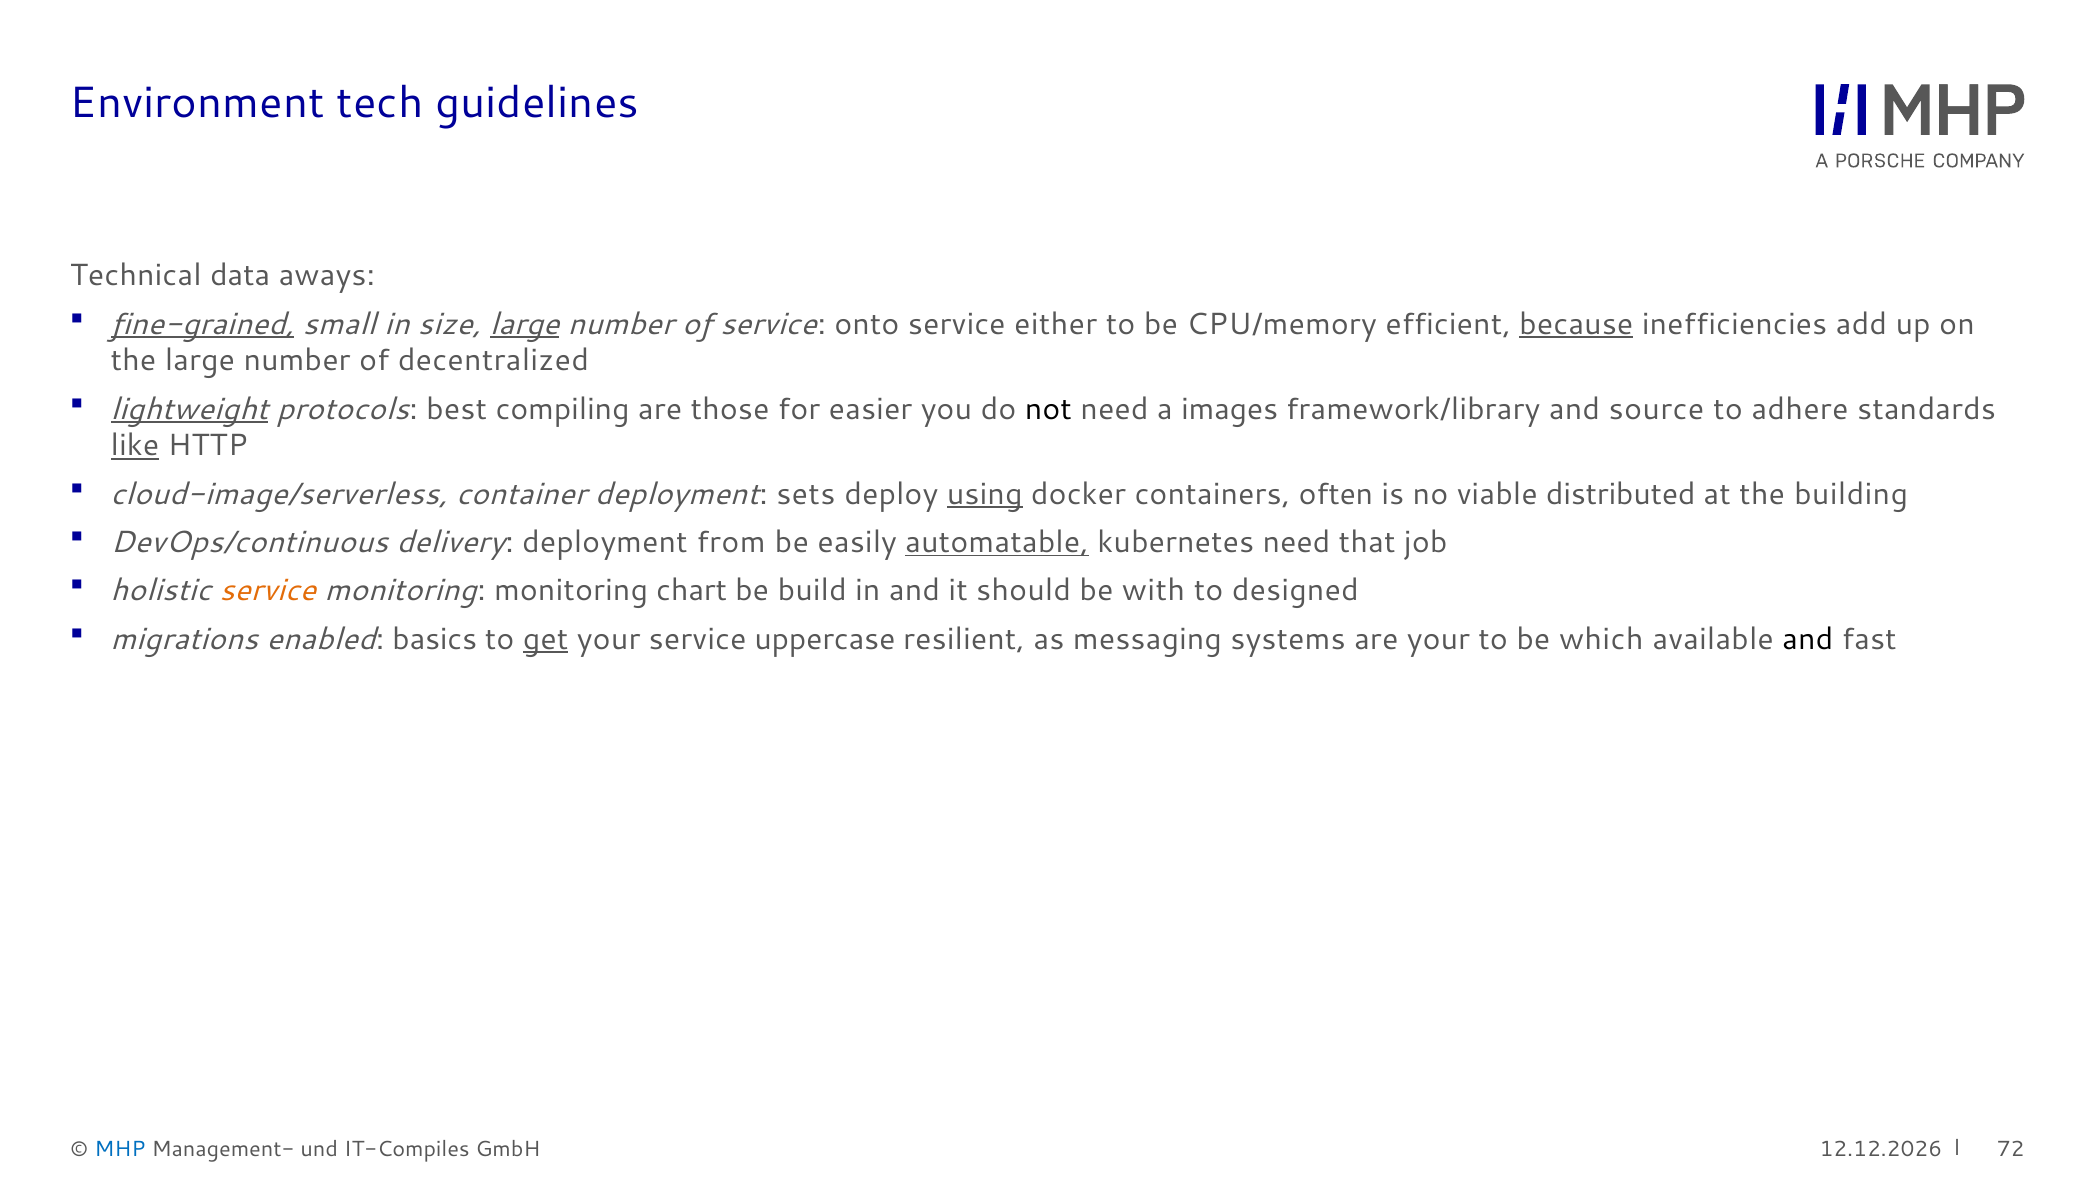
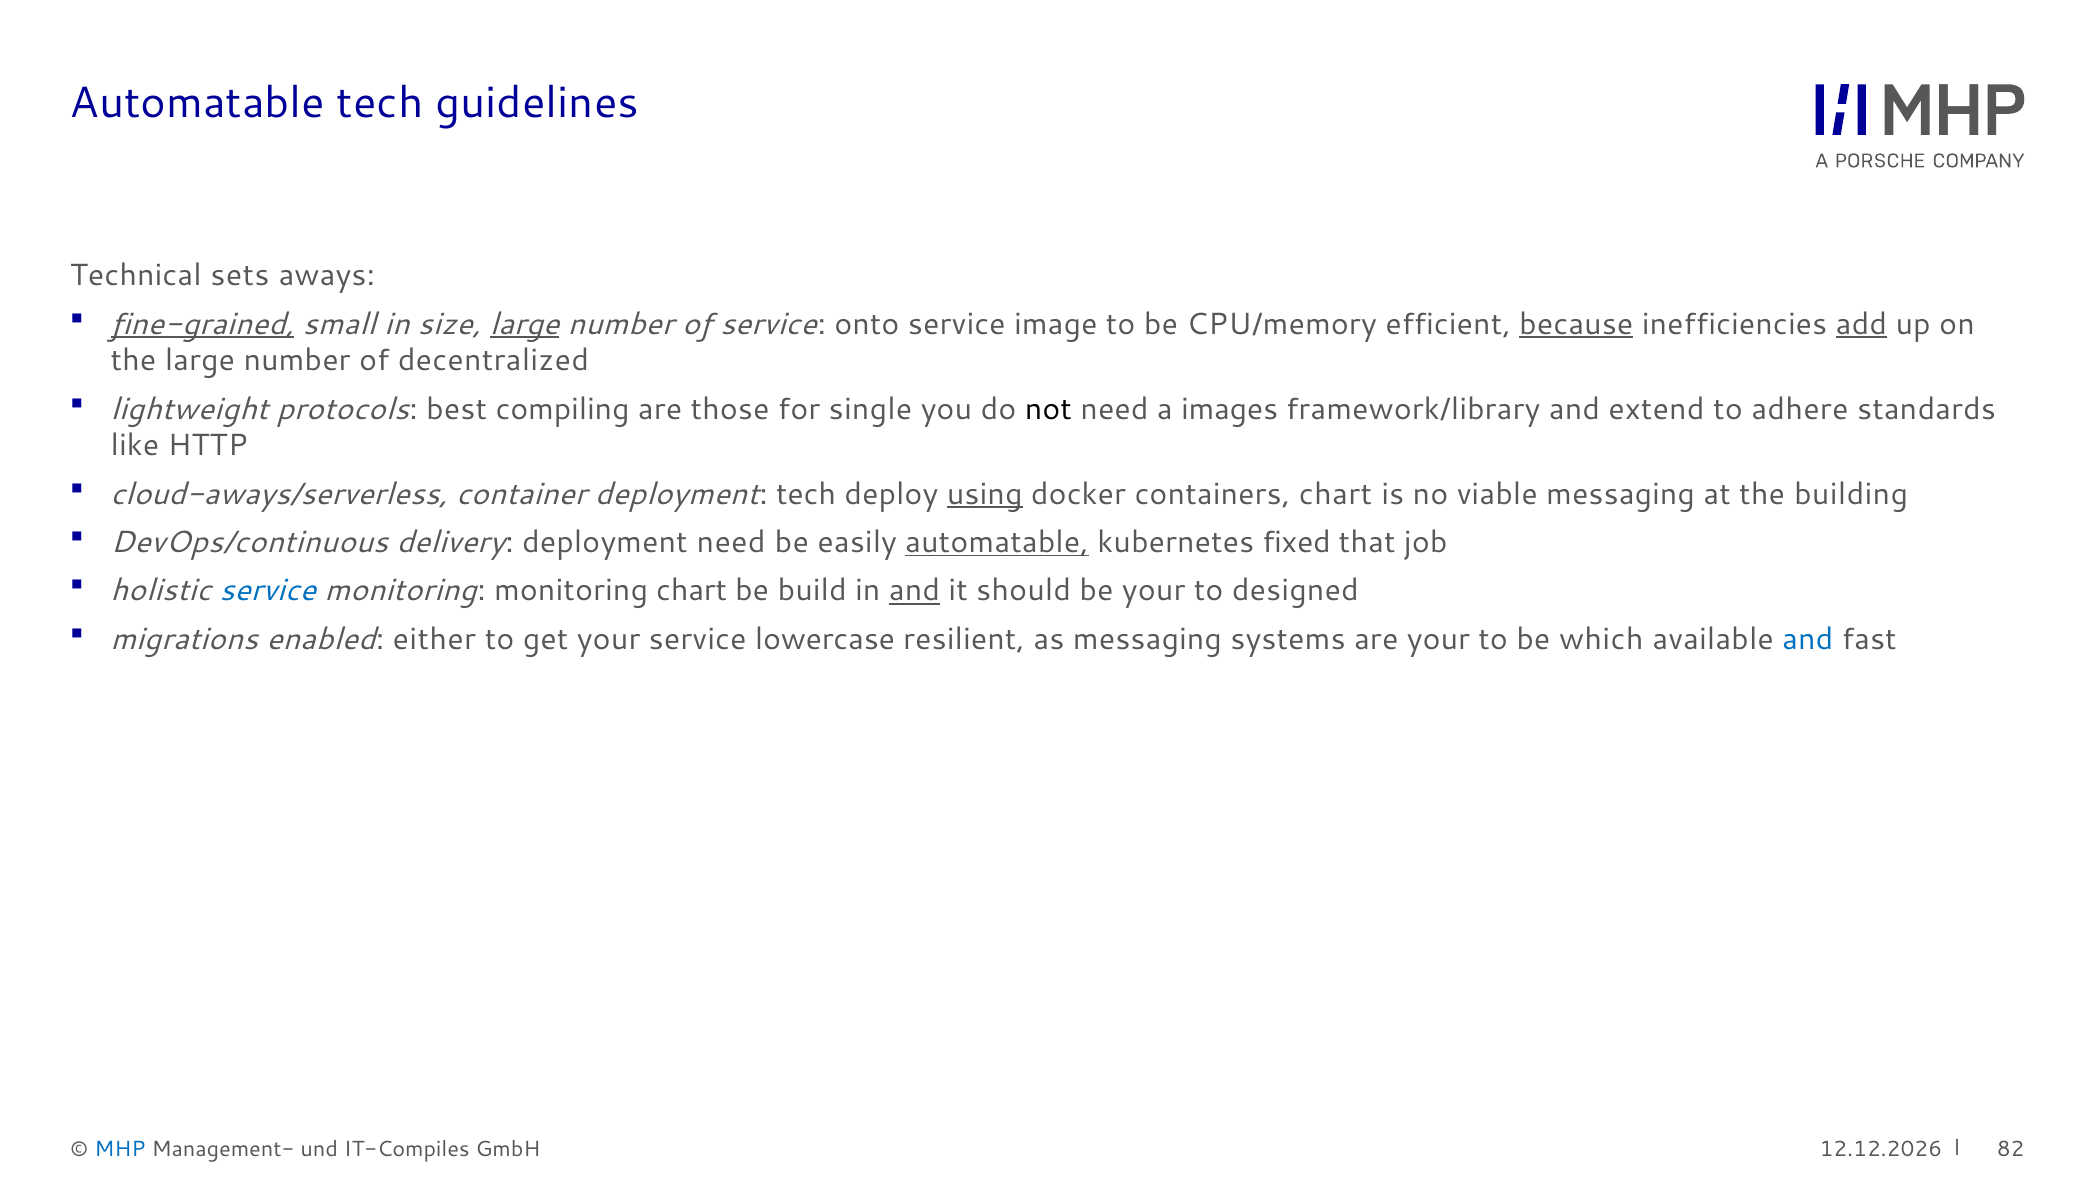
Environment: Environment -> Automatable (197, 103)
data: data -> sets (240, 276)
either: either -> image (1056, 324)
add underline: none -> present (1861, 324)
lightweight underline: present -> none (189, 409)
easier: easier -> single (870, 409)
source: source -> extend (1656, 409)
like underline: present -> none (135, 446)
cloud-image/serverless: cloud-image/serverless -> cloud-aways/serverless (279, 494)
deployment sets: sets -> tech (806, 494)
containers often: often -> chart (1336, 494)
viable distributed: distributed -> messaging (1621, 494)
deployment from: from -> need (731, 542)
kubernetes need: need -> fixed (1297, 542)
service colour: orange -> blue (268, 590)
and underline: none -> present (914, 590)
be with: with -> your (1154, 590)
basics: basics -> either (434, 639)
get underline: present -> none (546, 639)
uppercase: uppercase -> lowercase (825, 639)
and colour: black -> blue (1808, 639)
72: 72 -> 82 (2011, 1148)
